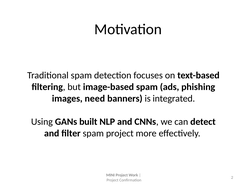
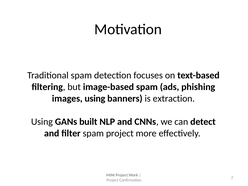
images need: need -> using (95, 98)
integrated: integrated -> extraction (174, 98)
